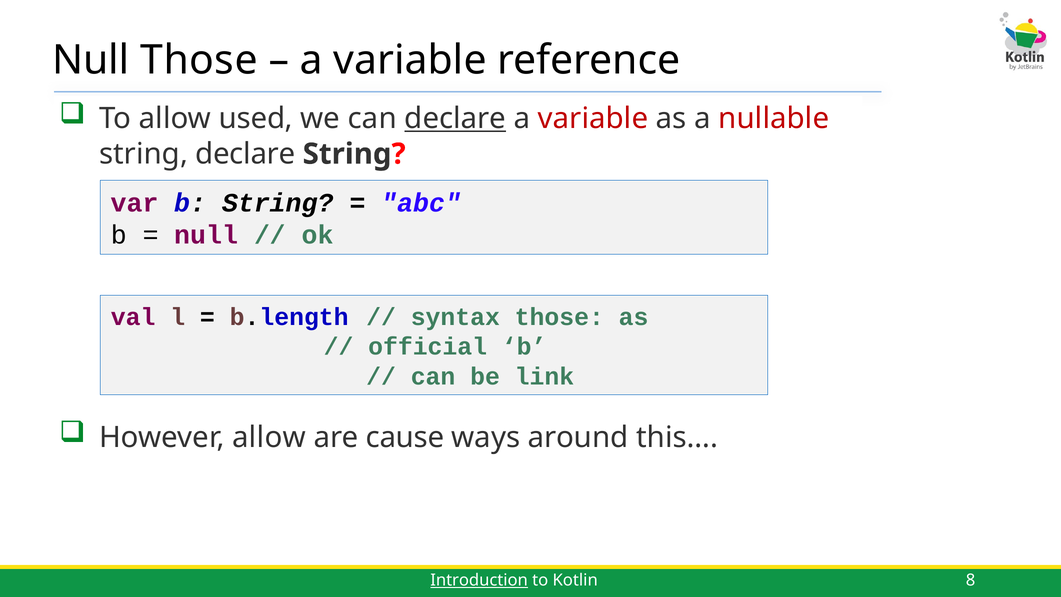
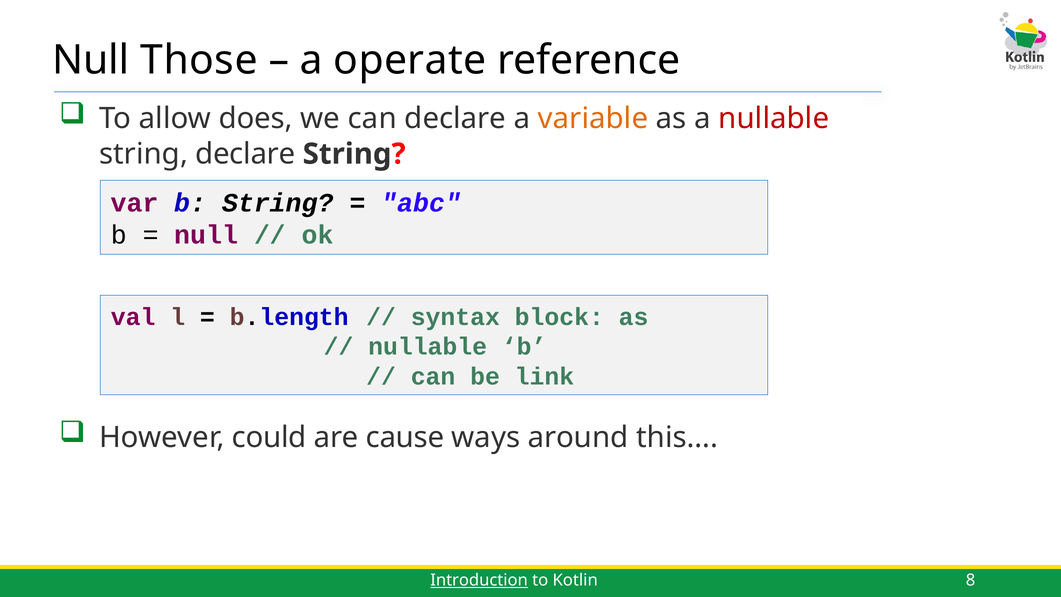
variable: variable -> operate (410, 60)
used: used -> does (256, 119)
declare underline: present -> none (455, 119)
variable colour: red -> orange (593, 119)
syntax those: those -> block (559, 317)
official: official -> nullable (428, 347)
However allow: allow -> could (269, 437)
